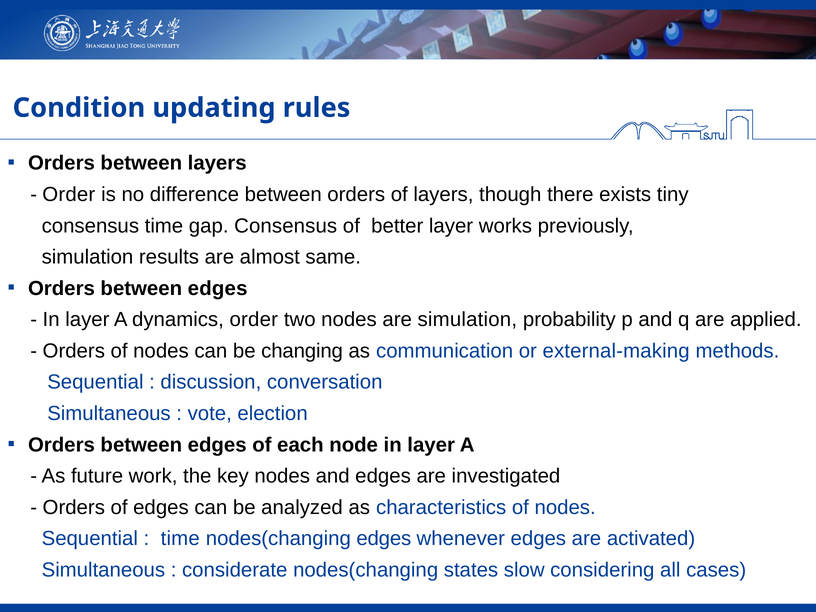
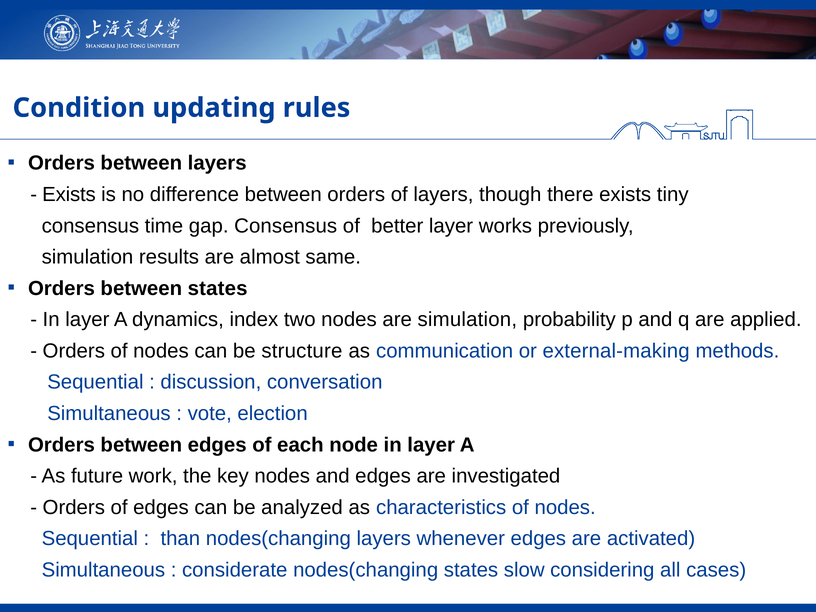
Order: Order -> Exists (69, 195)
edges: edges -> states (218, 288)
dynamics order: order -> index (254, 320)
changing: changing -> structure (302, 351)
time: time -> than (180, 539)
nodes(changing edges: edges -> layers (384, 539)
